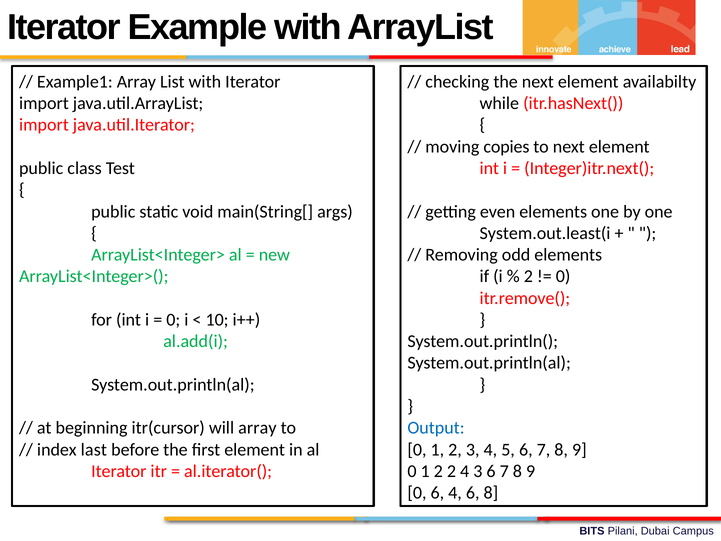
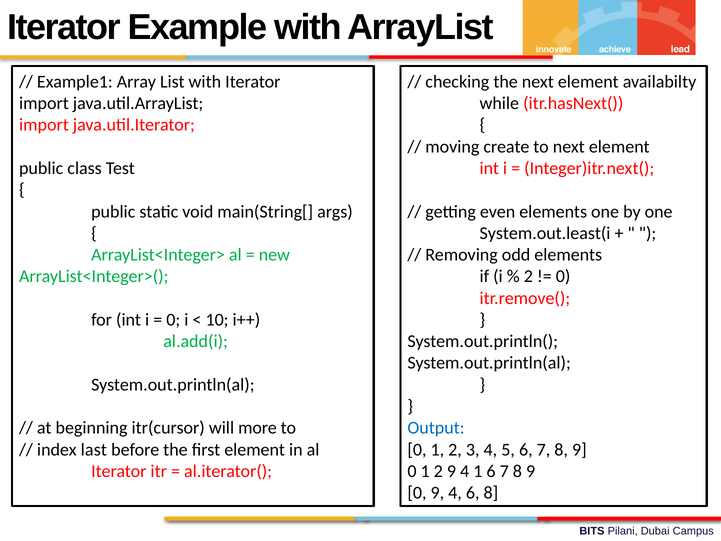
copies: copies -> create (506, 147)
will array: array -> more (258, 428)
2 2: 2 -> 9 (451, 471)
4 3: 3 -> 1 (478, 471)
0 6: 6 -> 9 (437, 493)
